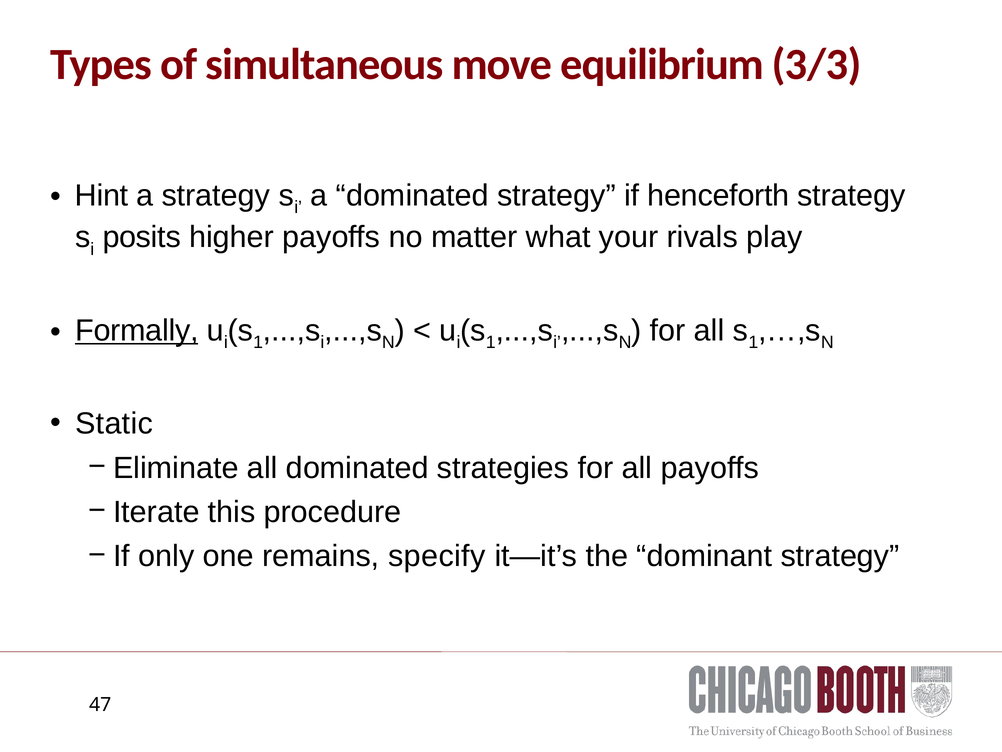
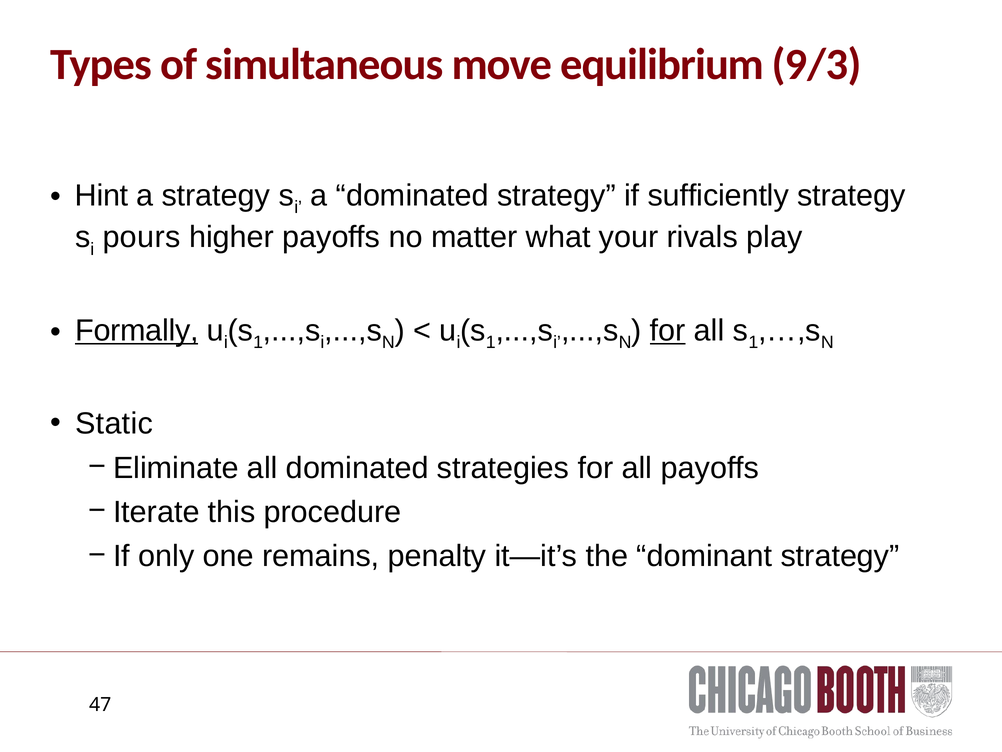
3/3: 3/3 -> 9/3 (817, 65)
henceforth: henceforth -> sufficiently (718, 195)
posits: posits -> pours (141, 237)
for underline: none -> present (668, 330)
specify: specify -> penalty (437, 556)
